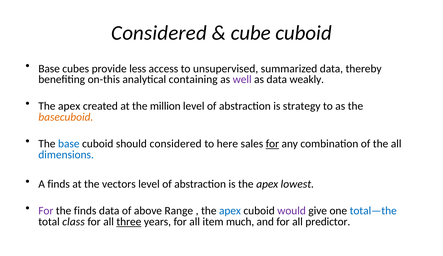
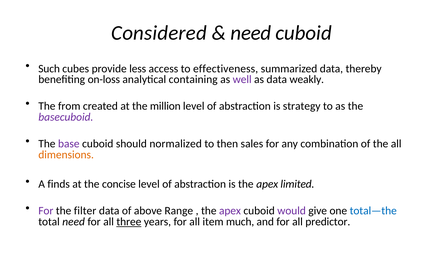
cube: cube -> need (251, 33)
Base: Base -> Such (49, 68)
unsupervised: unsupervised -> effectiveness (226, 68)
on-this: on-this -> on-loss (104, 79)
apex: apex -> from (69, 106)
basecuboid colour: orange -> purple (66, 117)
base colour: blue -> purple (69, 144)
should considered: considered -> normalized (176, 144)
here: here -> then (227, 144)
for underline: present -> none (272, 144)
dimensions colour: blue -> orange (66, 155)
vectors: vectors -> concise (119, 184)
lowest: lowest -> limited (297, 184)
the finds: finds -> filter (85, 211)
apex colour: blue -> purple (230, 211)
total class: class -> need (74, 221)
